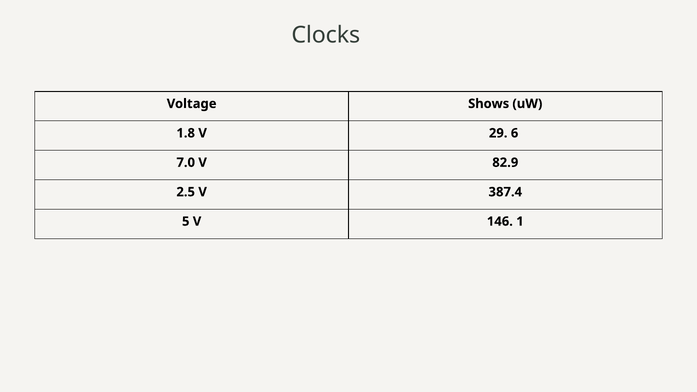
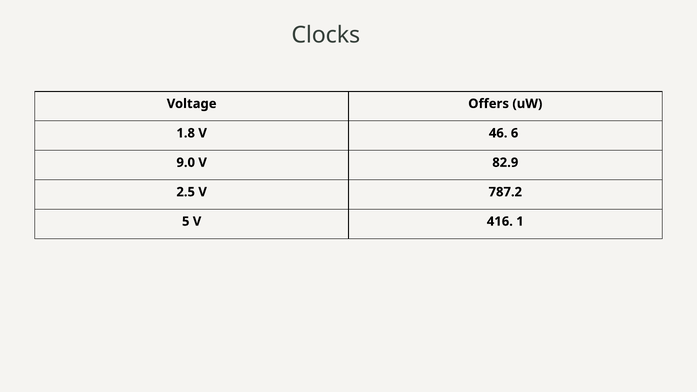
Shows: Shows -> Offers (489, 104)
29: 29 -> 46 (498, 133)
7.0: 7.0 -> 9.0 (186, 163)
387.4: 387.4 -> 787.2 (505, 192)
146: 146 -> 416 (500, 221)
